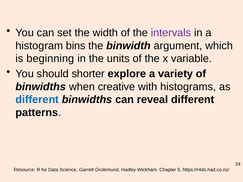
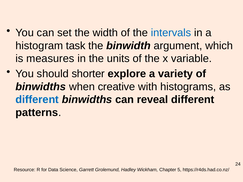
intervals colour: purple -> blue (171, 33)
bins: bins -> task (76, 46)
beginning: beginning -> measures (50, 59)
